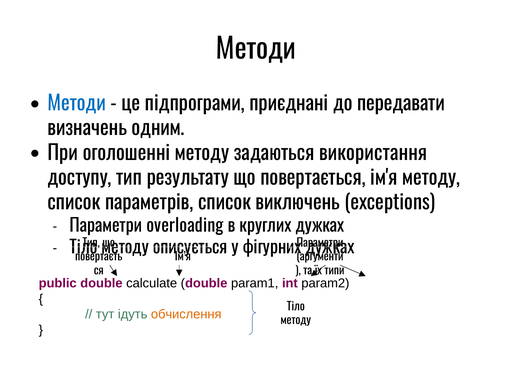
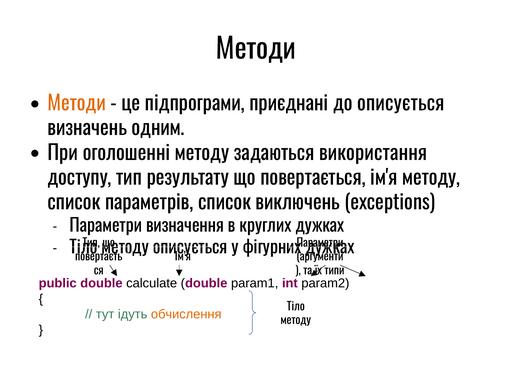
Методи colour: blue -> orange (77, 104)
до передавати: передавати -> описується (401, 104)
overloading: overloading -> визначення (185, 226)
